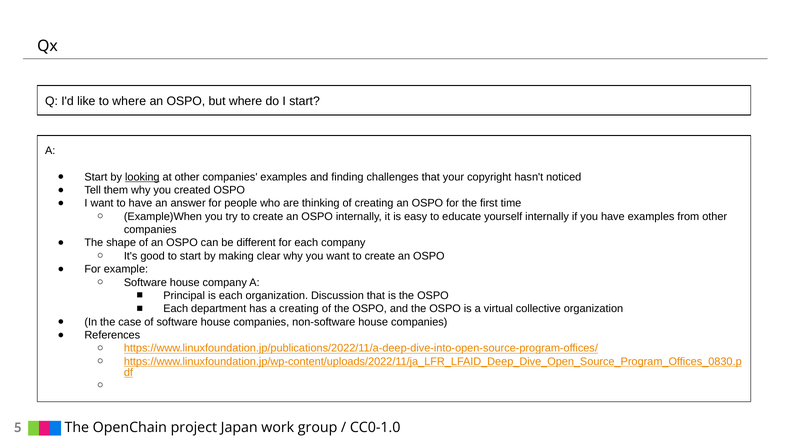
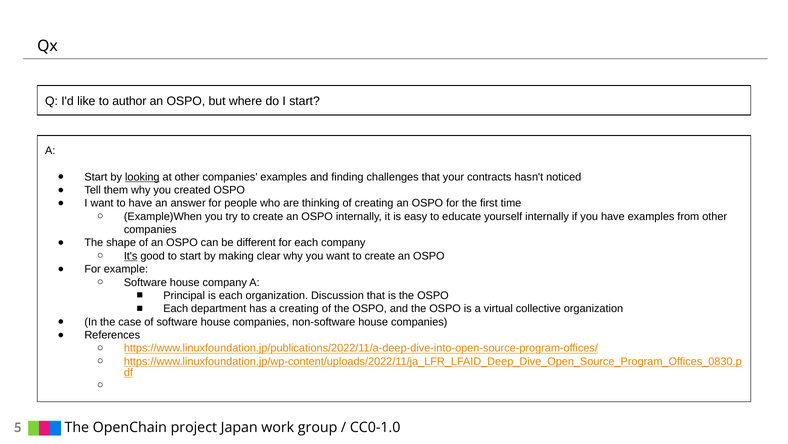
to where: where -> author (129, 101)
copyright: copyright -> contracts (489, 177)
It's underline: none -> present (131, 256)
